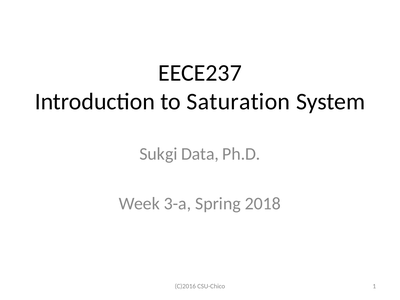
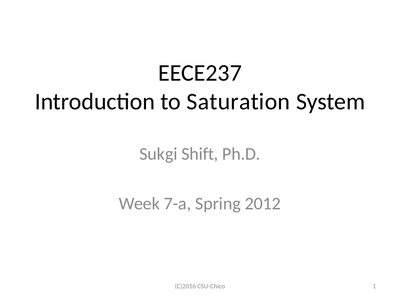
Data: Data -> Shift (200, 154)
3-a: 3-a -> 7-a (178, 204)
2018: 2018 -> 2012 (263, 204)
